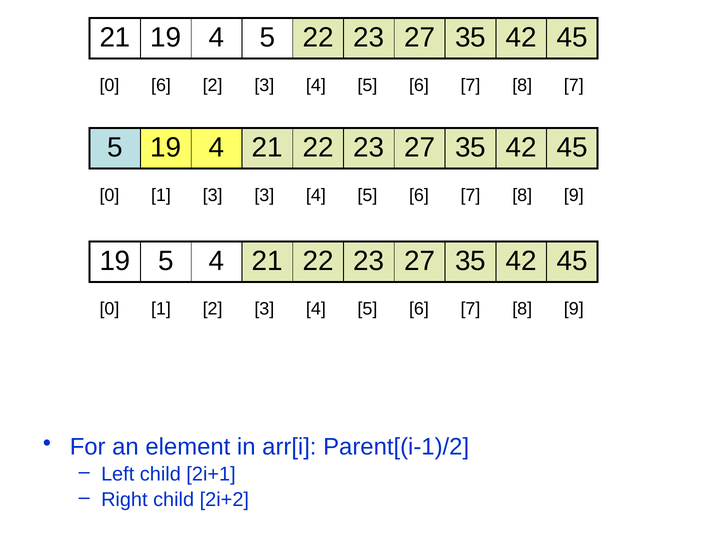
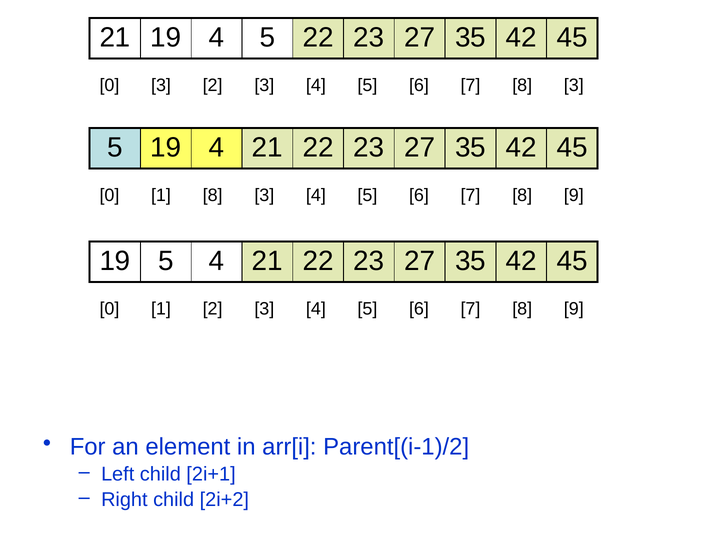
0 6: 6 -> 3 (161, 85)
7 8 7: 7 -> 3 (574, 85)
1 3: 3 -> 8 (213, 195)
